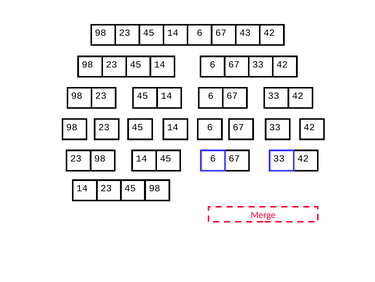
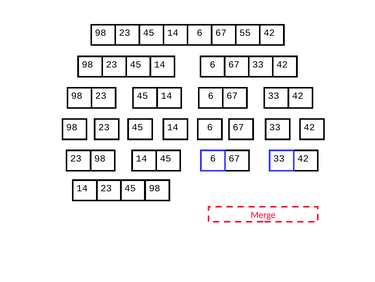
43: 43 -> 55 (245, 33)
